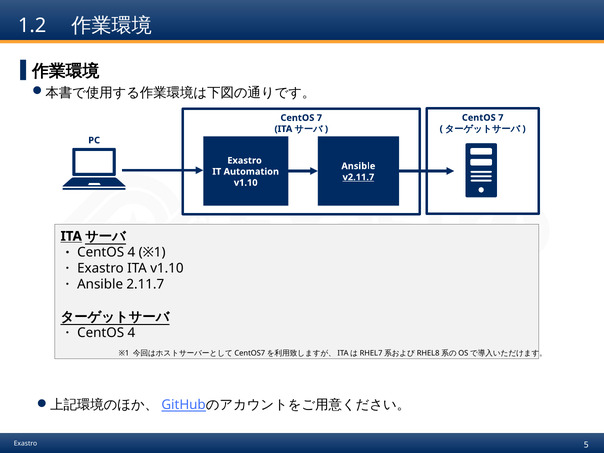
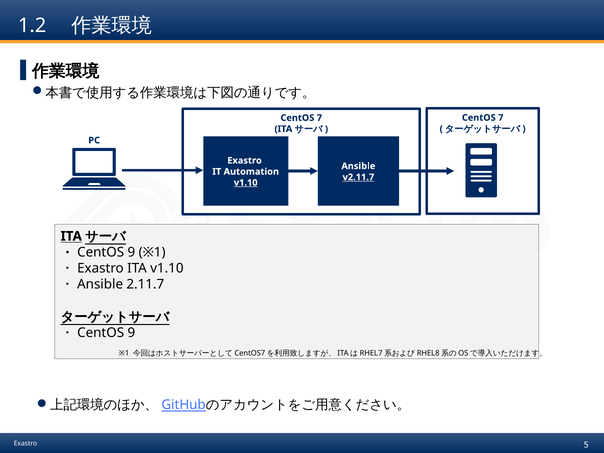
v1.10 underline: none -> present (246, 183)
4: 4 -> 9 (131, 252)
4: 4 -> 9 (131, 333)
